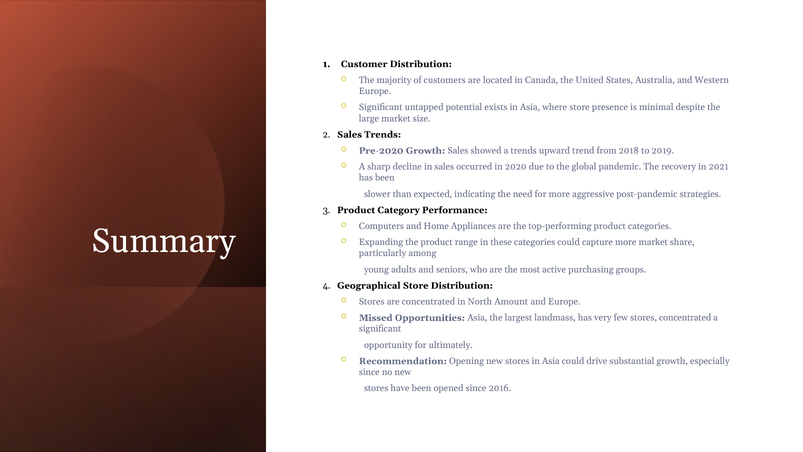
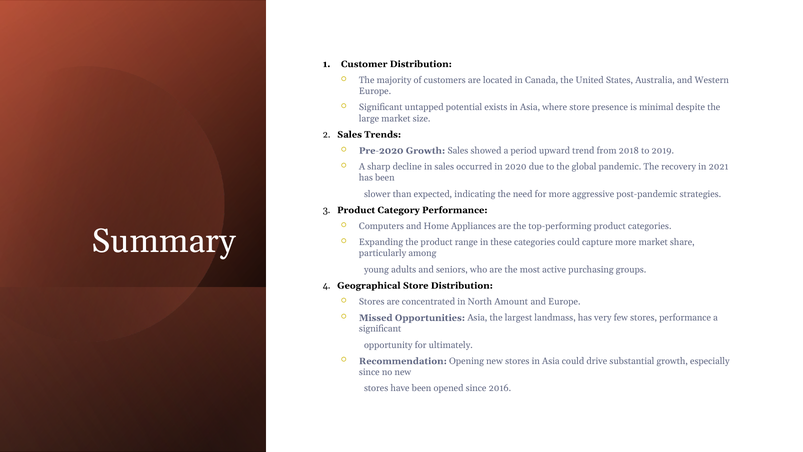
a trends: trends -> period (524, 151)
stores concentrated: concentrated -> performance (685, 318)
